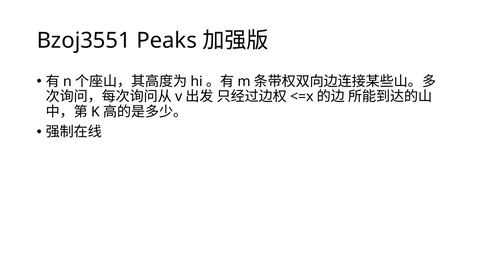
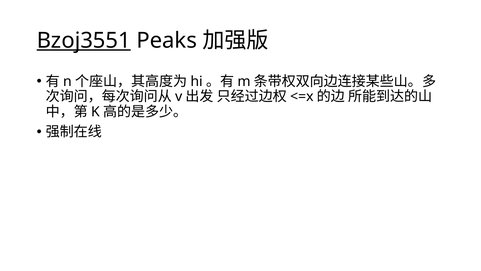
Bzoj3551 underline: none -> present (84, 40)
